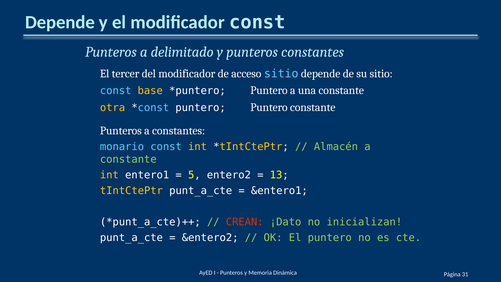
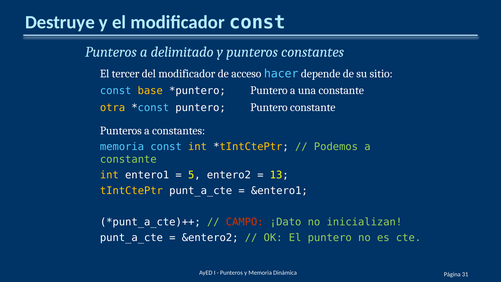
Depende: Depende -> Destruye (60, 22)
acceso sitio: sitio -> hacer (281, 74)
monario: monario -> memoria (122, 147)
Almacén: Almacén -> Podemos (336, 147)
CREAN: CREAN -> CAMPO (245, 222)
